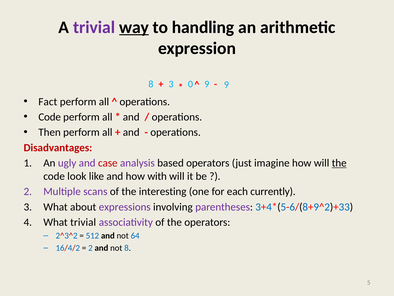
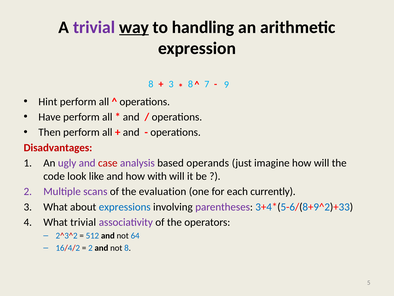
0: 0 -> 8 (190, 84)
9: 9 -> 7 (207, 84)
Fact: Fact -> Hint (48, 101)
Code: Code -> Have (50, 117)
based operators: operators -> operands (208, 163)
the underline: present -> none (339, 163)
interesting: interesting -> evaluation (163, 191)
expressions colour: purple -> blue (125, 207)
